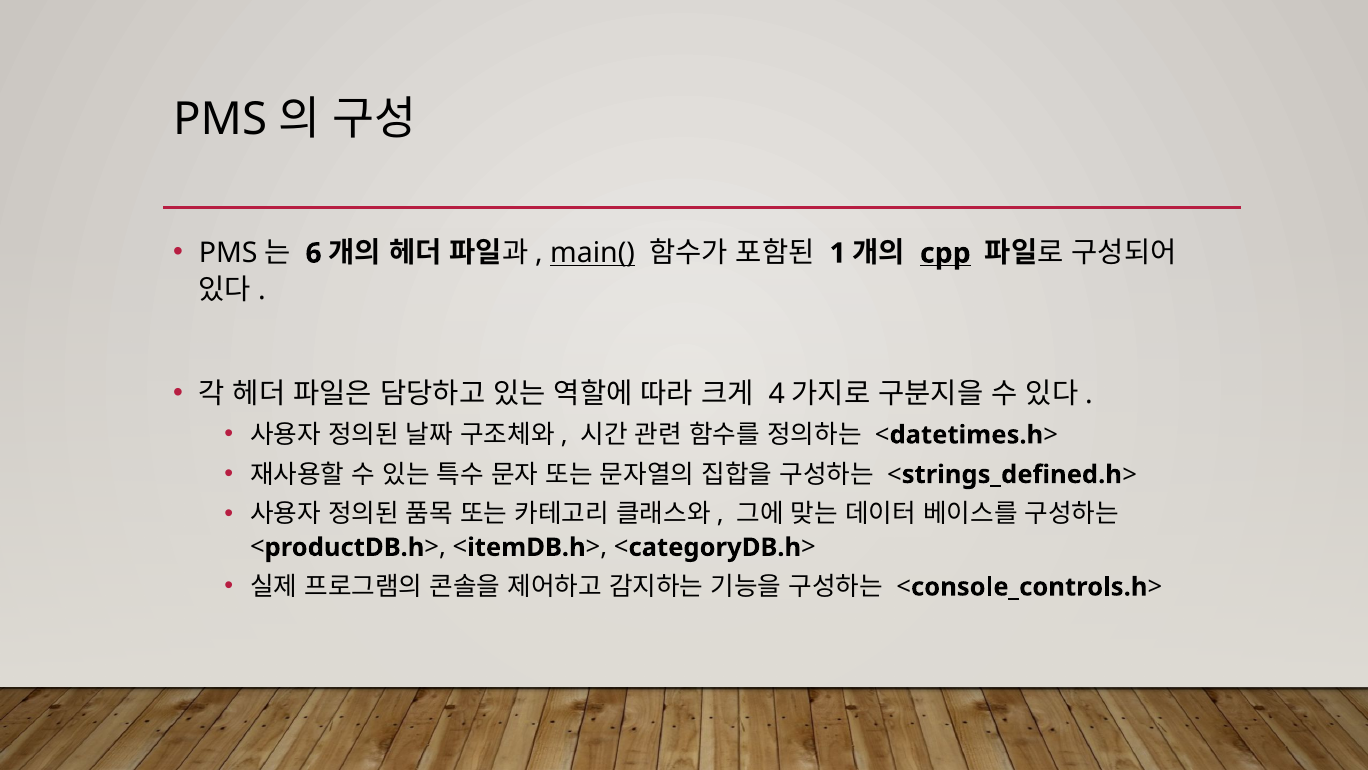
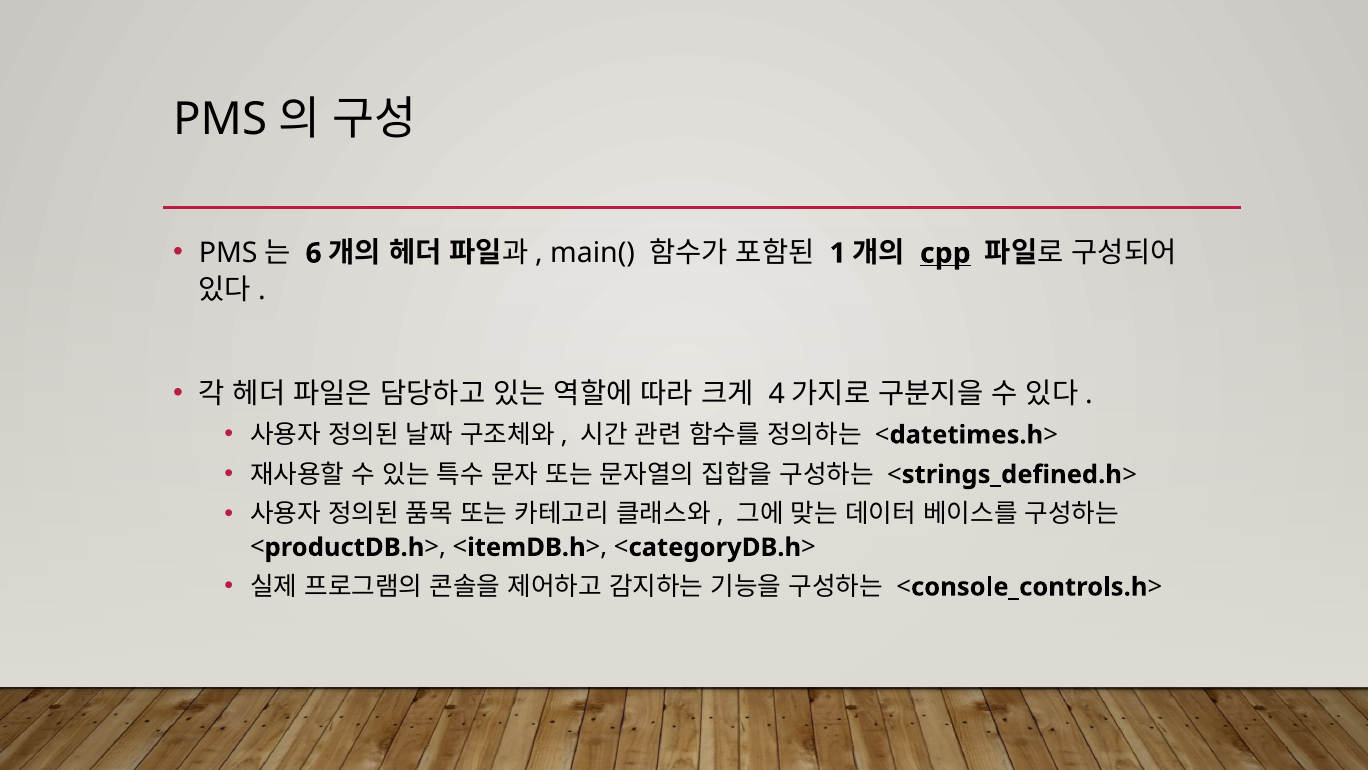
main( underline: present -> none (593, 253)
